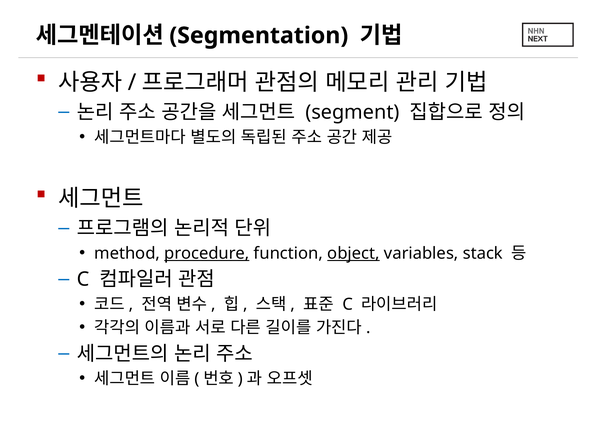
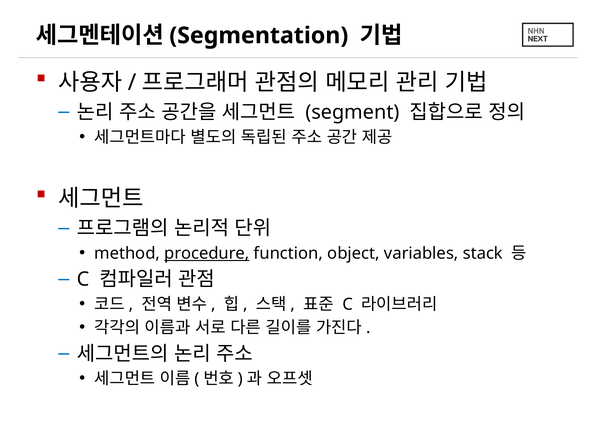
object underline: present -> none (353, 253)
